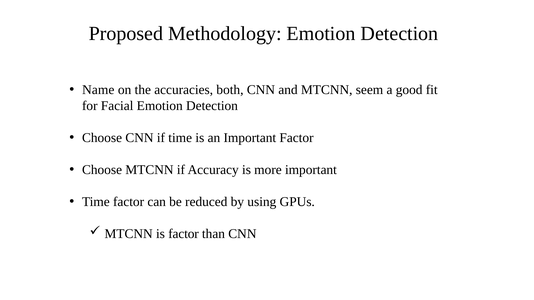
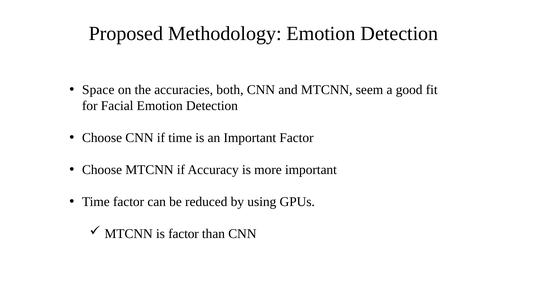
Name: Name -> Space (98, 90)
